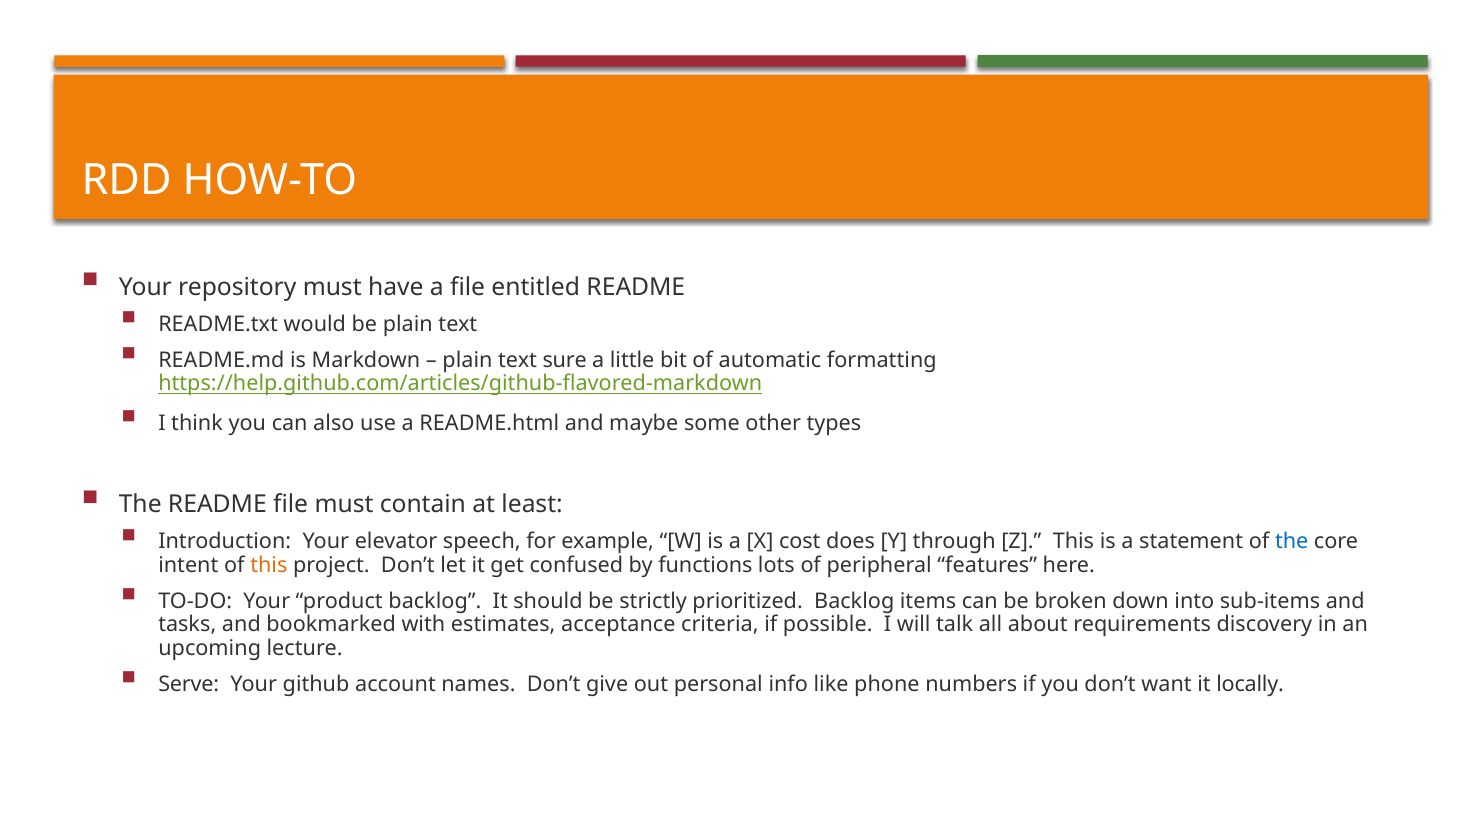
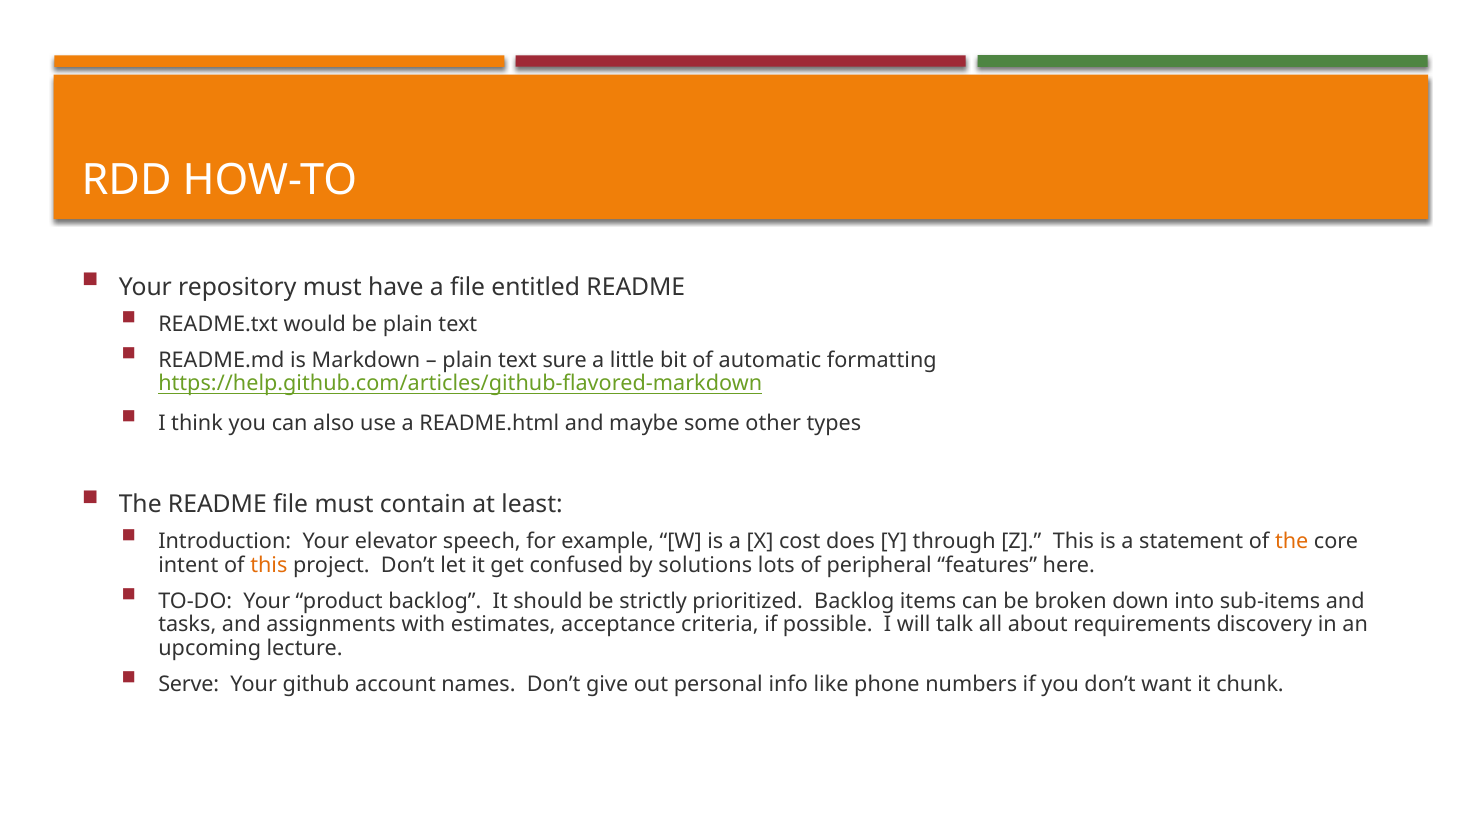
the colour: blue -> orange (1292, 542)
functions: functions -> solutions (705, 566)
bookmarked: bookmarked -> assignments (331, 625)
locally: locally -> chunk (1250, 684)
